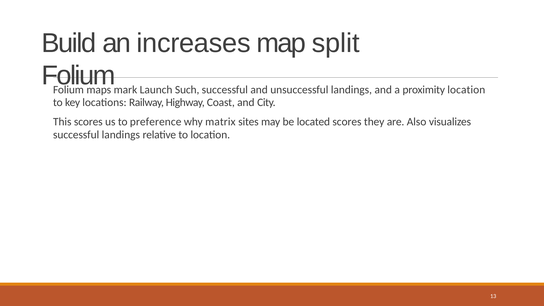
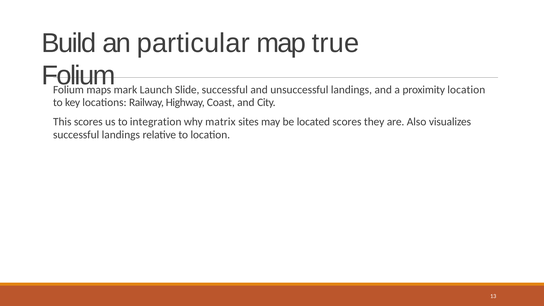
increases: increases -> particular (193, 43)
split: split -> true (336, 43)
Such: Such -> Slide (187, 90)
preference: preference -> integration (156, 122)
